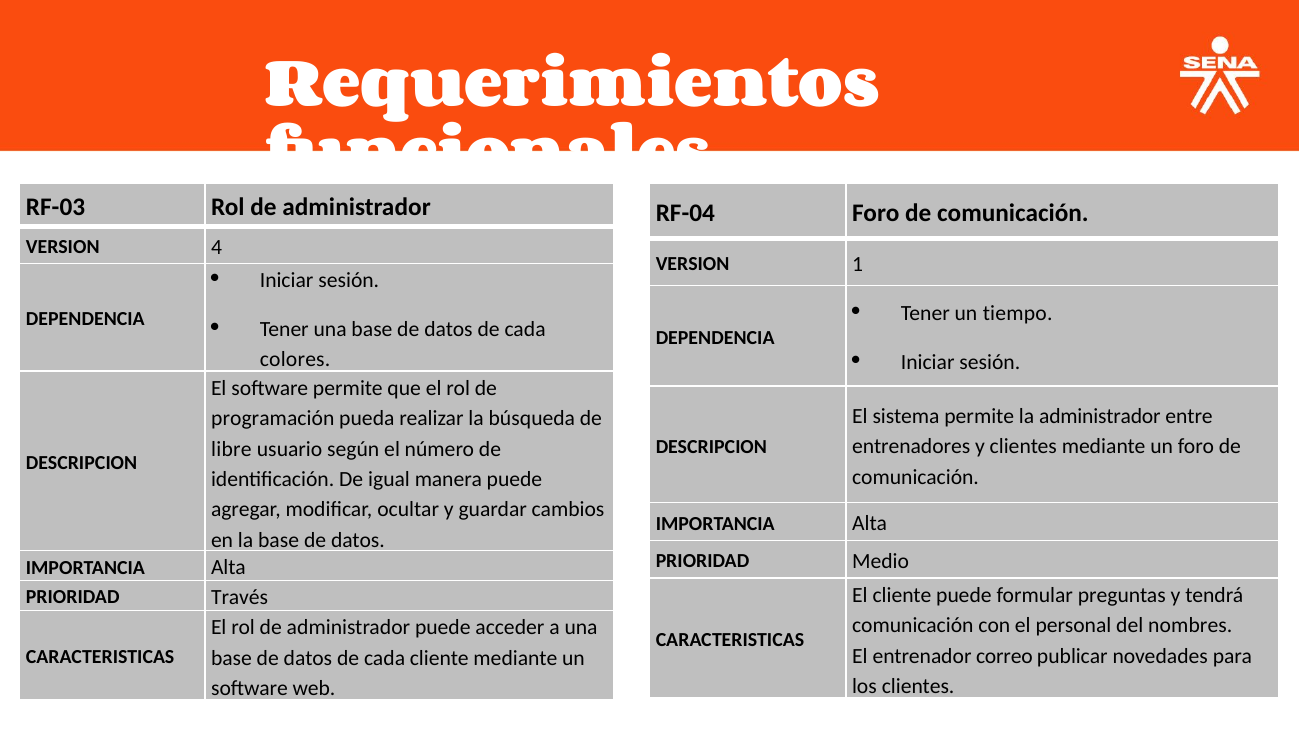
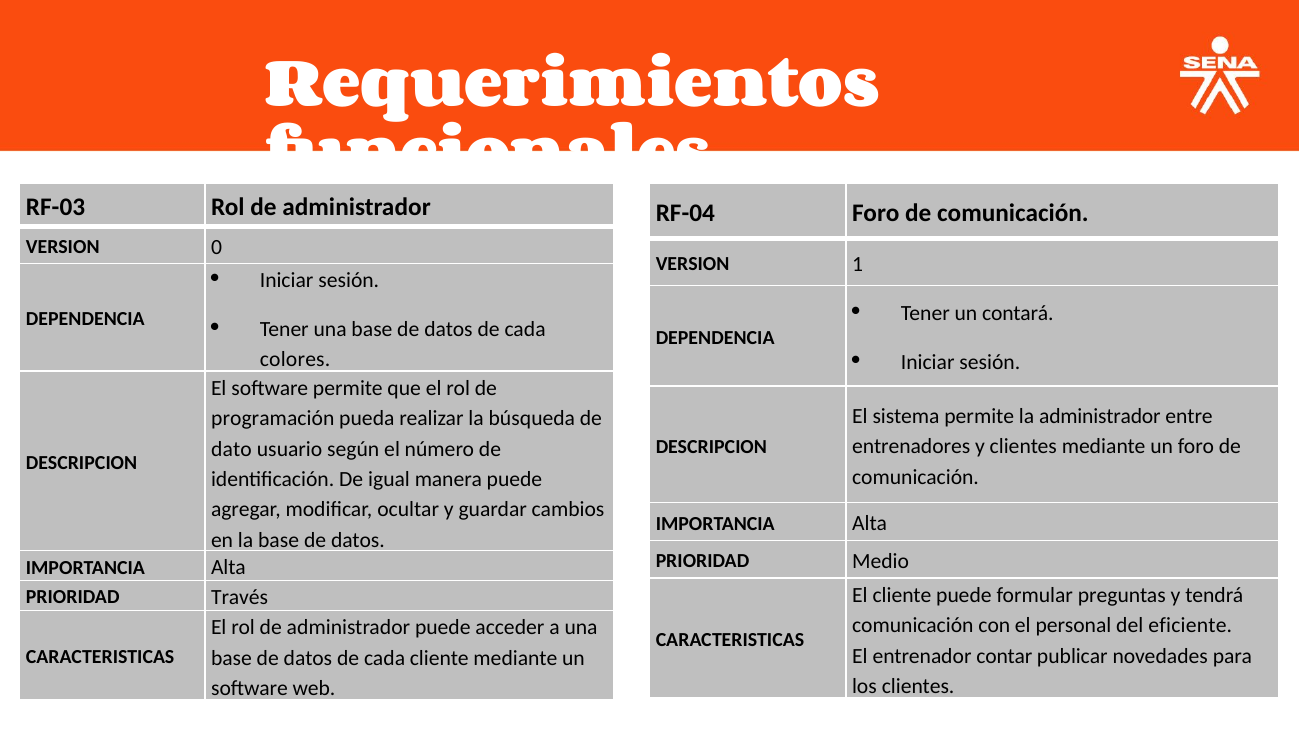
4: 4 -> 0 (217, 247)
tiempo: tiempo -> contará (1018, 314)
libre: libre -> dato (231, 449)
nombres: nombres -> eficiente (1190, 626)
correo: correo -> contar (1004, 656)
